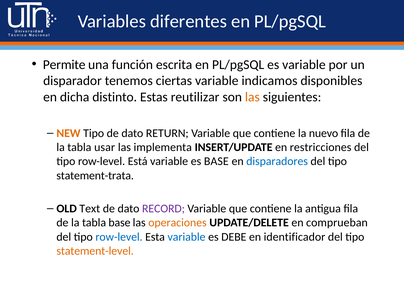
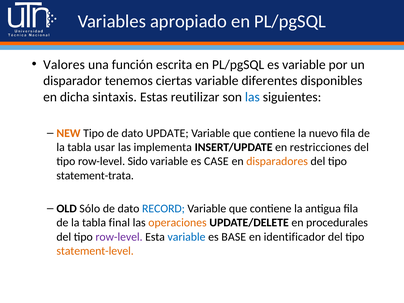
diferentes: diferentes -> apropiado (189, 21)
Permite: Permite -> Valores (64, 65)
indicamos: indicamos -> diferentes (270, 81)
distinto: distinto -> sintaxis (115, 97)
las colour: orange -> blue (252, 97)
RETURN: RETURN -> UPDATE (167, 133)
Está: Está -> Sido (138, 161)
es BASE: BASE -> CASE (216, 161)
disparadores colour: blue -> orange (277, 161)
Text: Text -> Sólo (90, 209)
RECORD colour: purple -> blue (163, 209)
tabla base: base -> final (119, 223)
comprueban: comprueban -> procedurales (337, 223)
row-level colour: blue -> purple (119, 237)
DEBE: DEBE -> BASE (234, 237)
